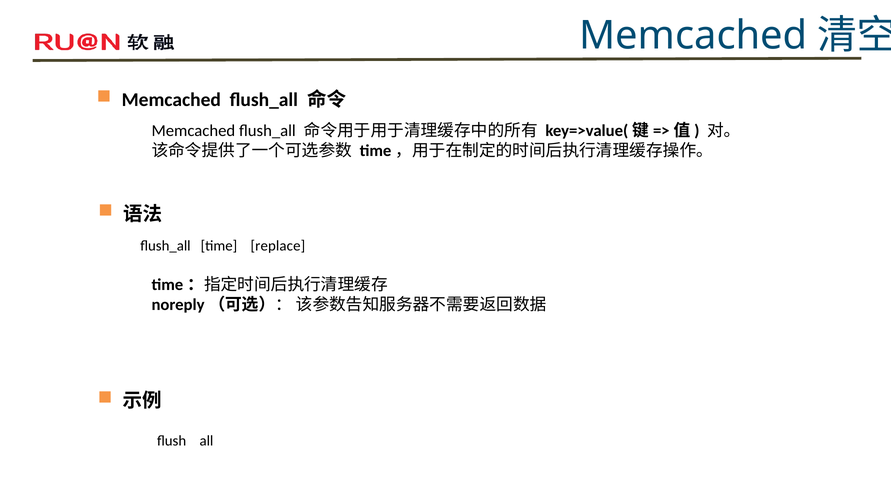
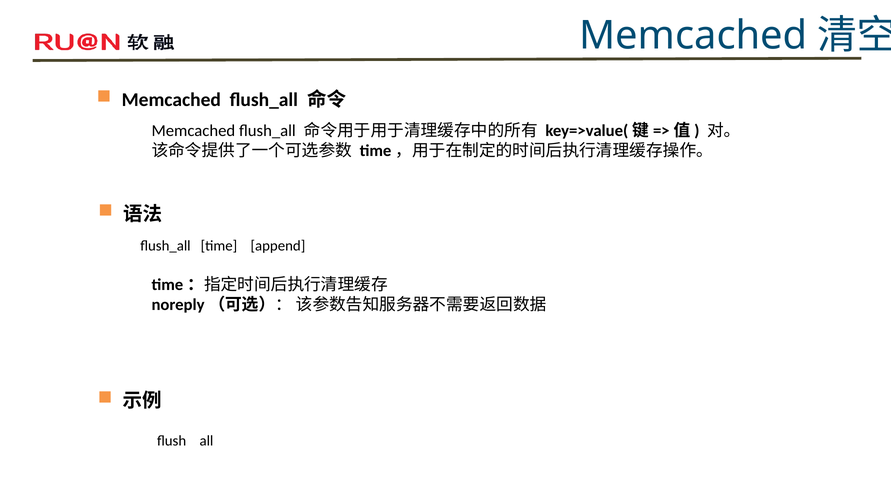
replace: replace -> append (278, 246)
